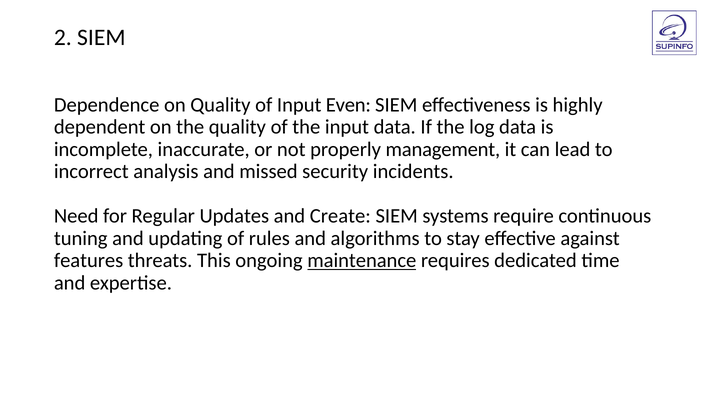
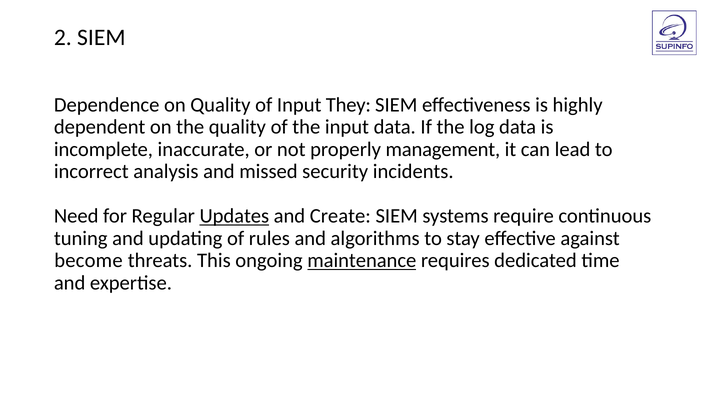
Even: Even -> They (348, 105)
Updates underline: none -> present (234, 216)
features: features -> become (88, 260)
